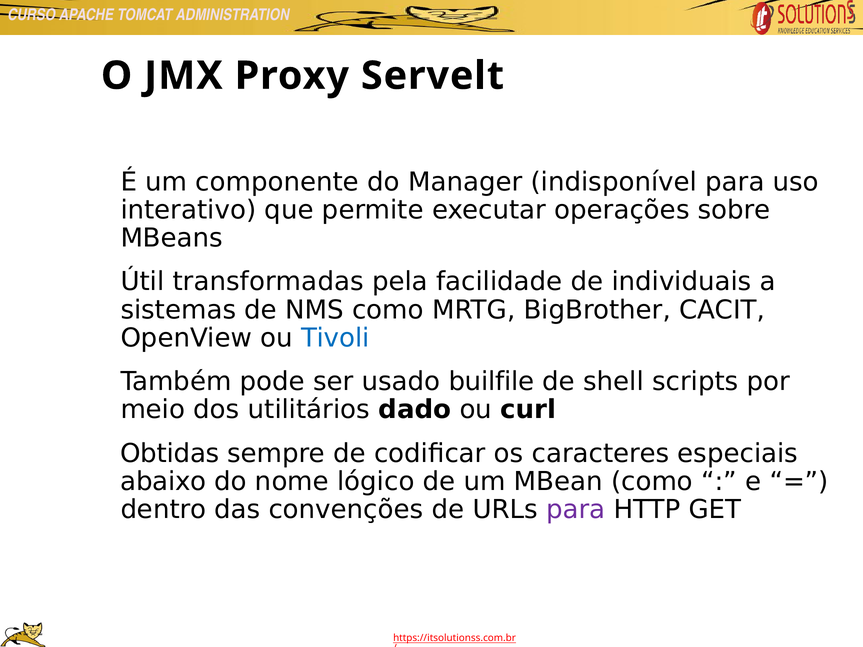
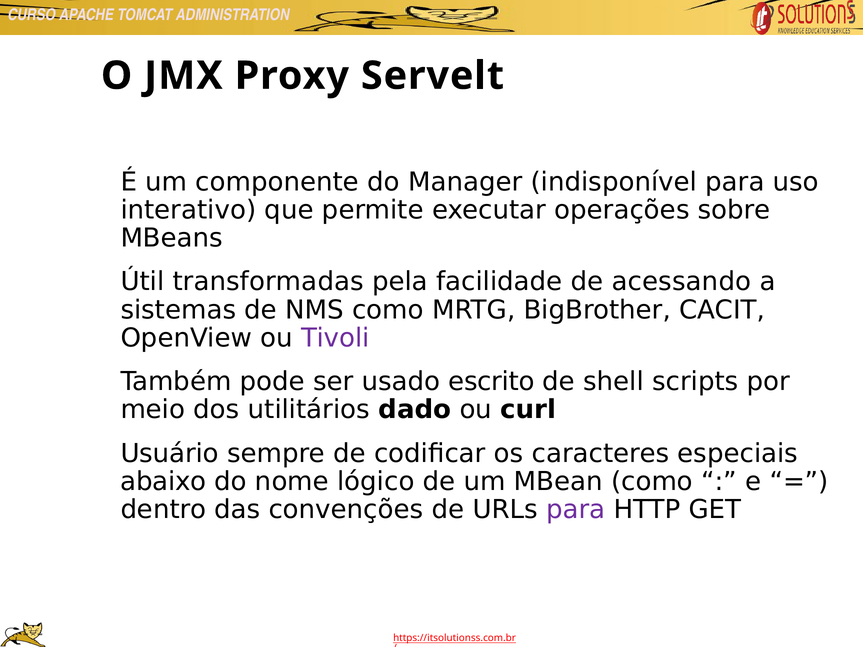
individuais: individuais -> acessando (681, 282)
Tivoli colour: blue -> purple (335, 338)
builfile: builfile -> escrito (492, 382)
Obtidas: Obtidas -> Usuário (170, 454)
